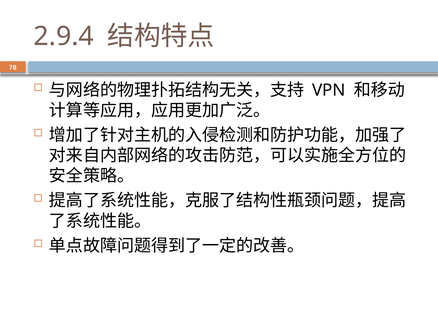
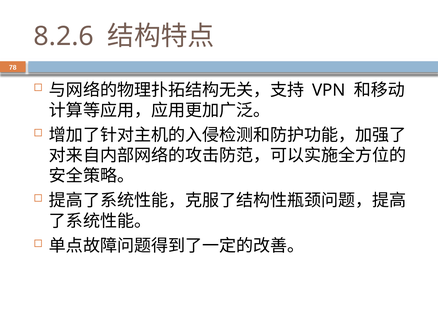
2.9.4: 2.9.4 -> 8.2.6 (64, 37)
